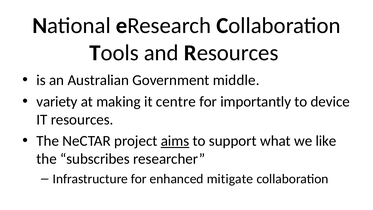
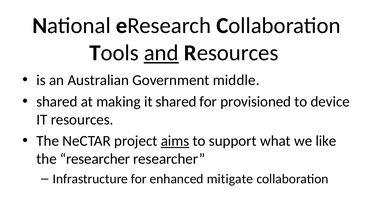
and underline: none -> present (161, 53)
variety: variety -> shared (57, 101)
it centre: centre -> shared (176, 101)
importantly: importantly -> provisioned (256, 101)
the subscribes: subscribes -> researcher (95, 159)
